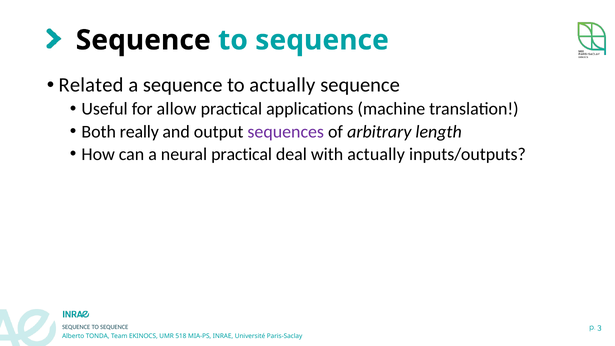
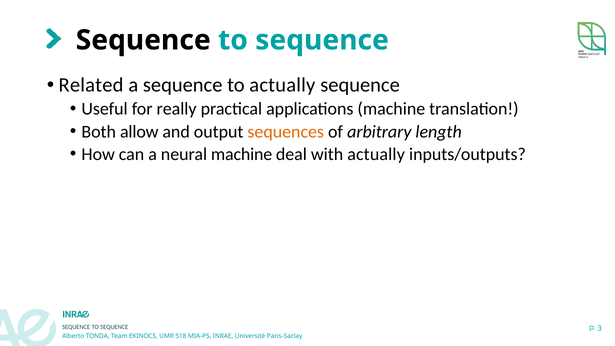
allow: allow -> really (177, 109)
really: really -> allow (139, 132)
sequences colour: purple -> orange (286, 132)
neural practical: practical -> machine (242, 154)
